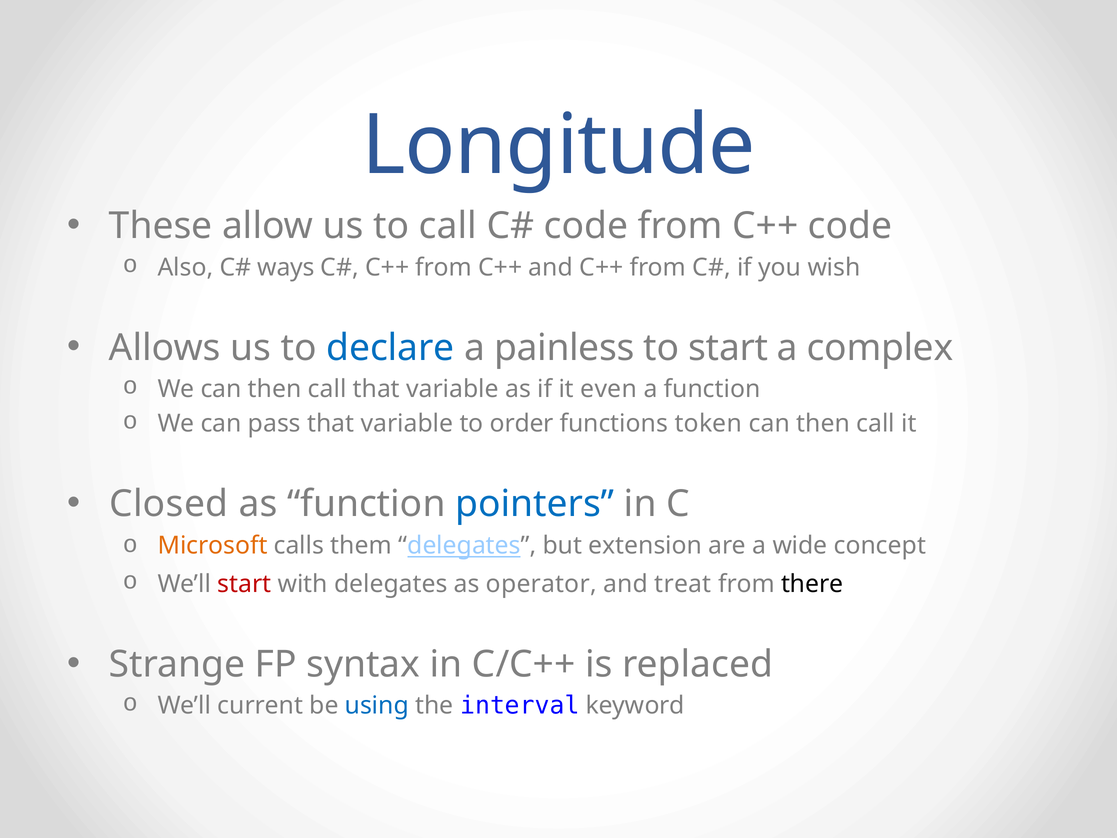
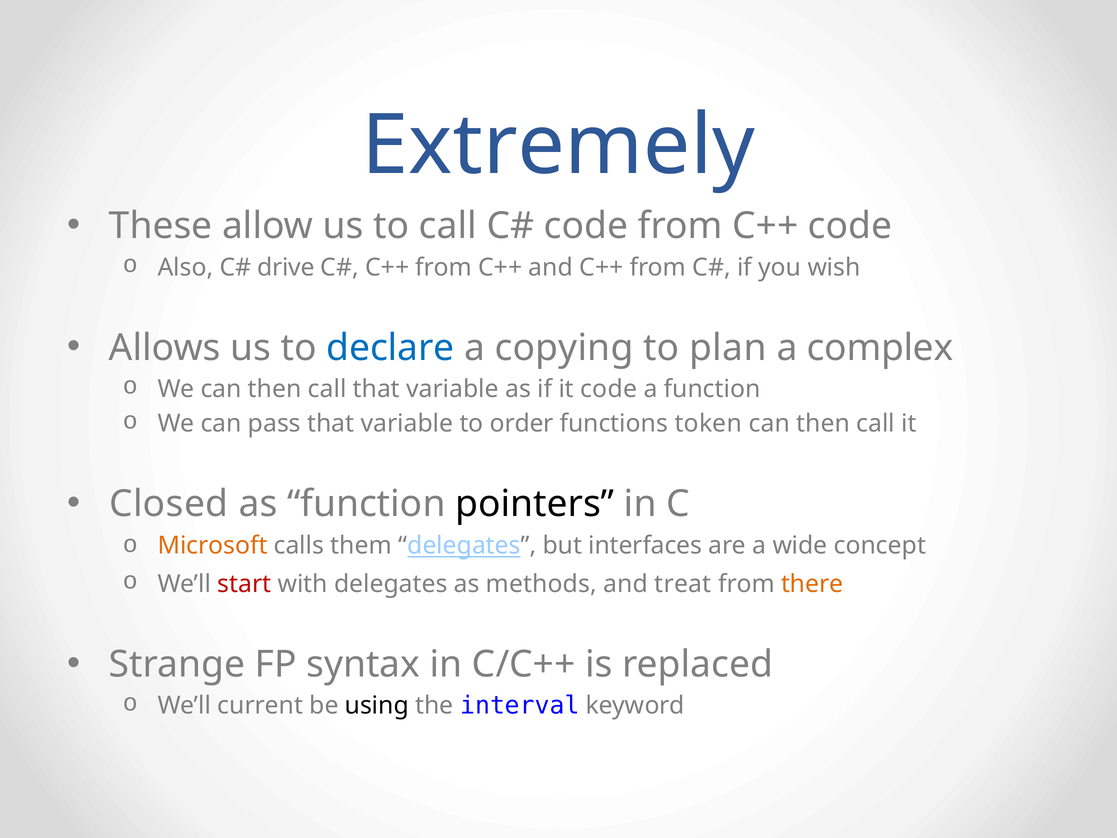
Longitude: Longitude -> Extremely (558, 145)
ways: ways -> drive (286, 267)
painless: painless -> copying (564, 348)
to start: start -> plan (728, 348)
it even: even -> code (609, 389)
pointers colour: blue -> black (535, 504)
extension: extension -> interfaces (645, 545)
operator: operator -> methods (541, 584)
there colour: black -> orange (812, 584)
using colour: blue -> black (377, 706)
